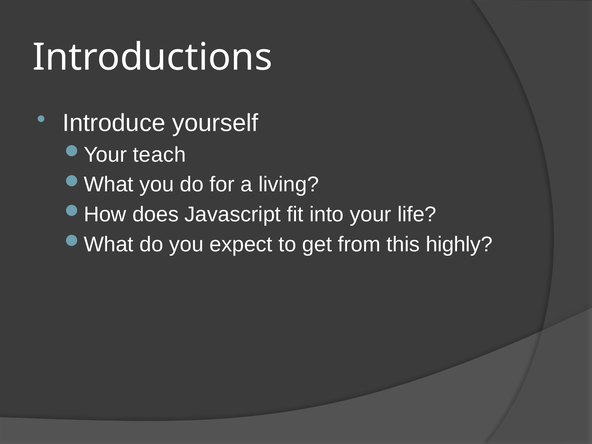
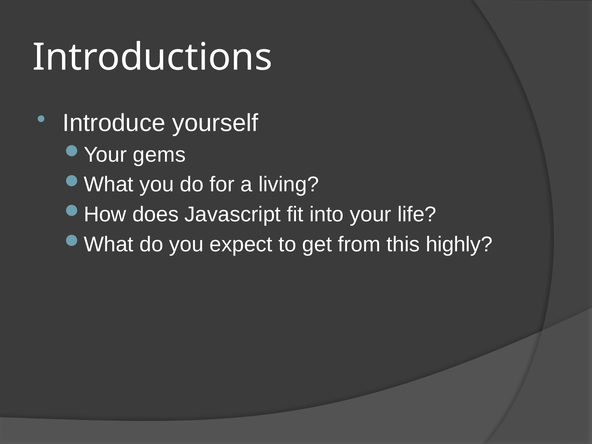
teach: teach -> gems (159, 155)
